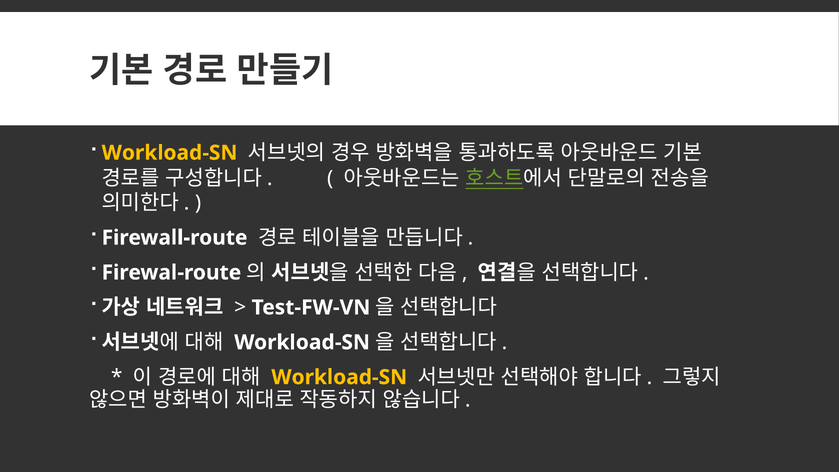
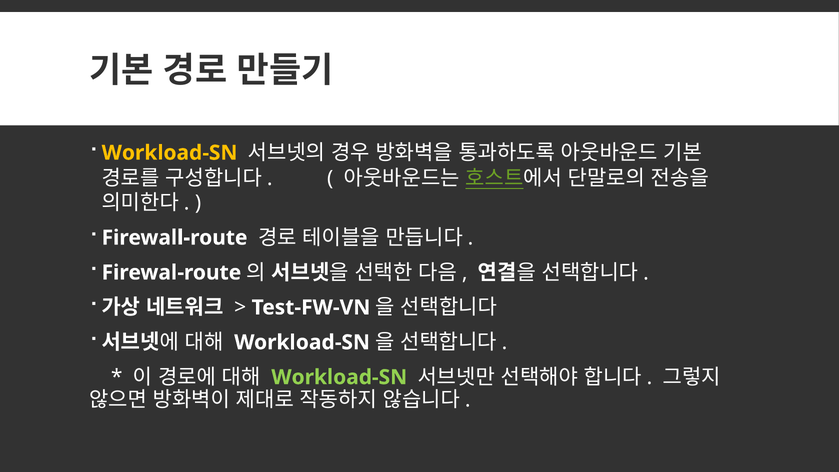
Workload-SN colour: yellow -> light green (339, 377)
